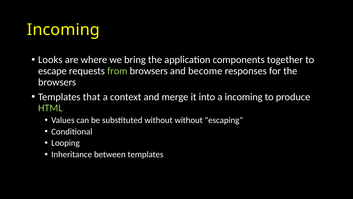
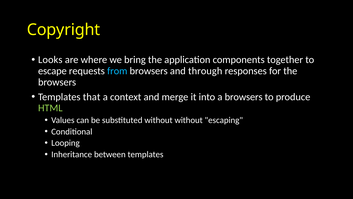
Incoming: Incoming -> Copyright (64, 30)
from colour: light green -> light blue (117, 71)
become: become -> through (205, 71)
a incoming: incoming -> browsers (244, 97)
